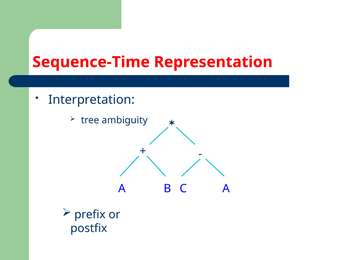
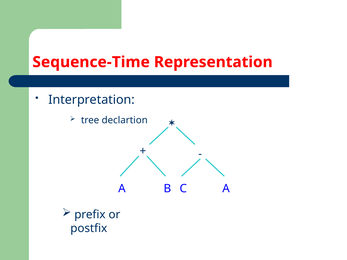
ambiguity: ambiguity -> declartion (125, 120)
